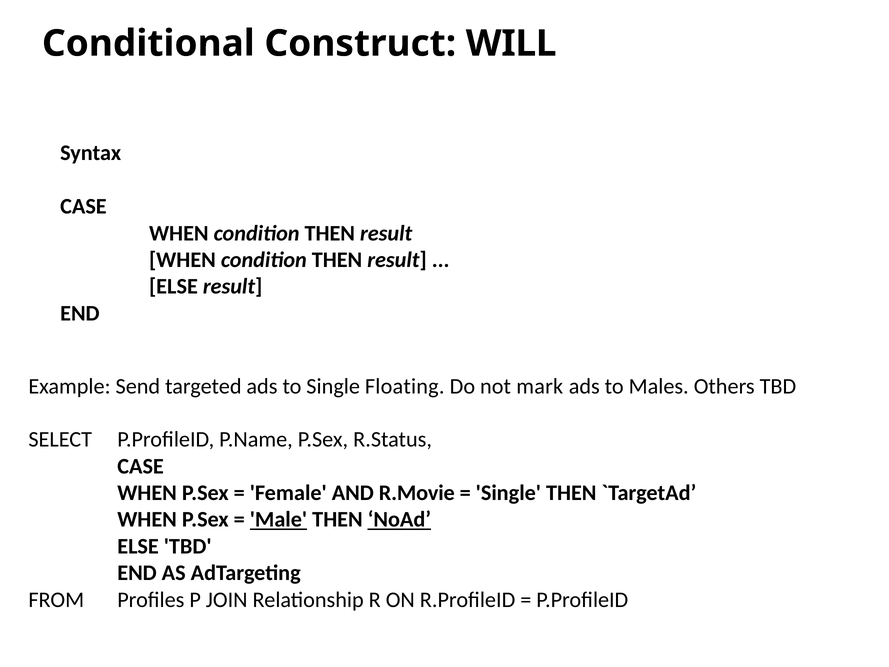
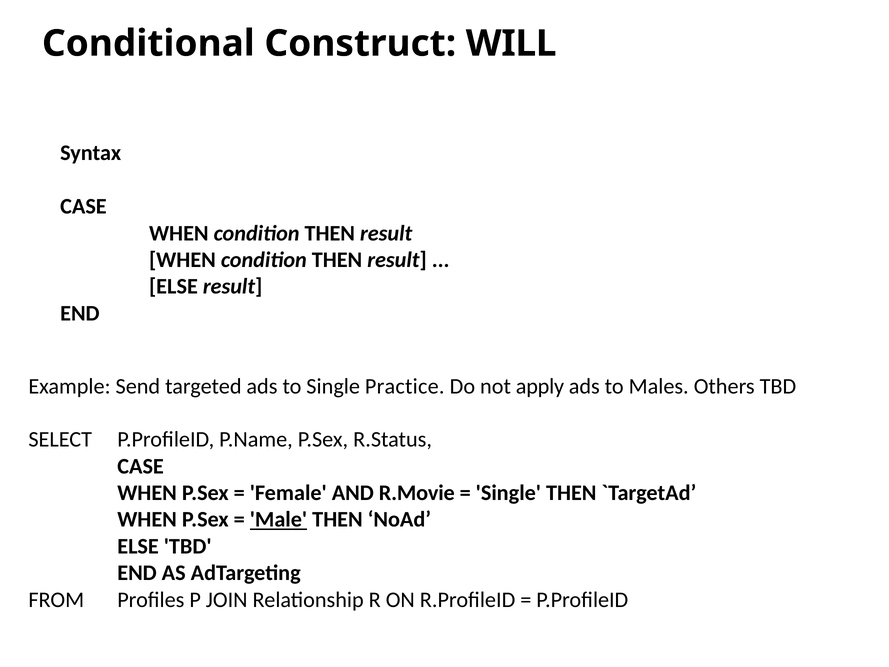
Floating: Floating -> Practice (405, 386)
mark: mark -> apply (540, 386)
NoAd underline: present -> none (399, 519)
